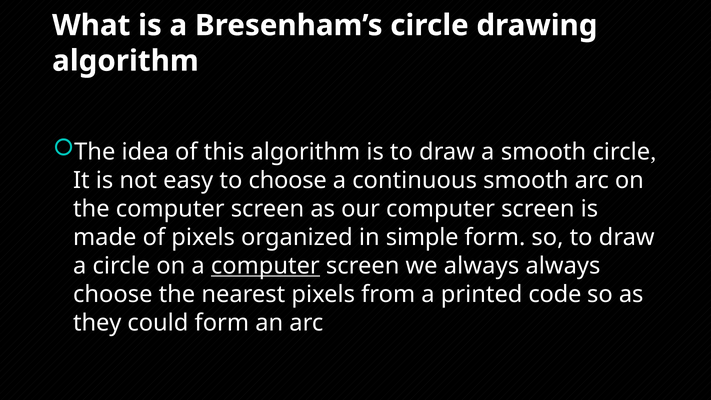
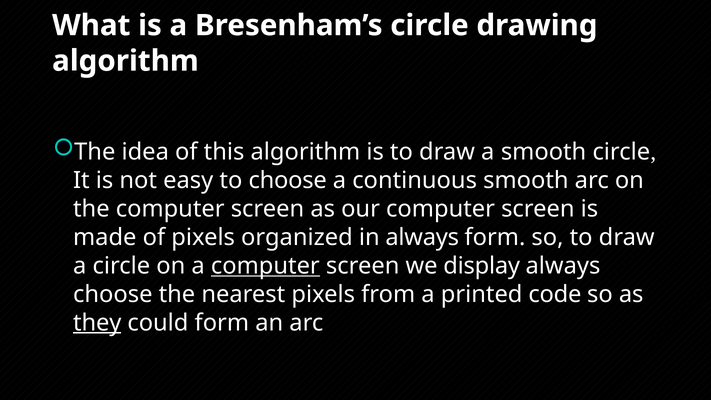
in simple: simple -> always (422, 237)
we always: always -> display (482, 266)
they underline: none -> present (97, 323)
